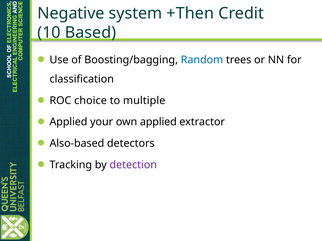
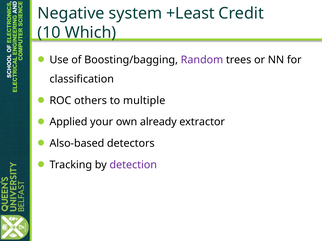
+Then: +Then -> +Least (190, 13)
Based: Based -> Which (91, 33)
Random colour: blue -> purple (202, 60)
choice: choice -> others (91, 101)
own applied: applied -> already (158, 122)
